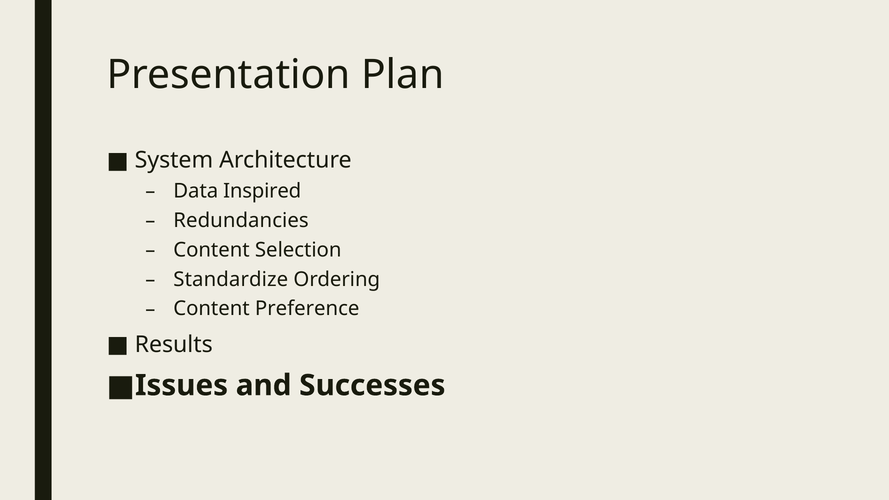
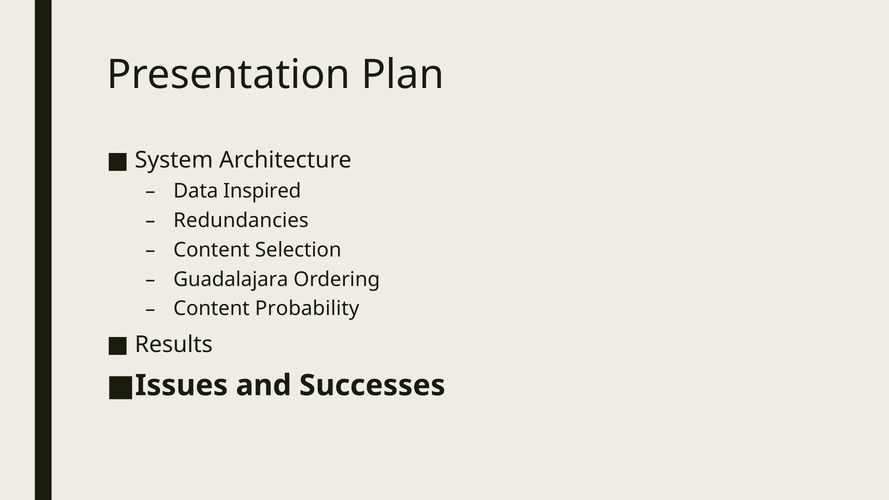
Standardize: Standardize -> Guadalajara (231, 279)
Preference: Preference -> Probability (307, 309)
